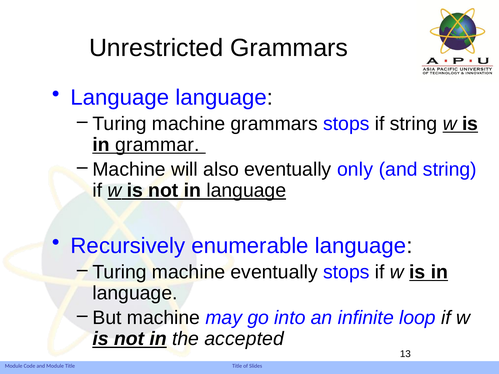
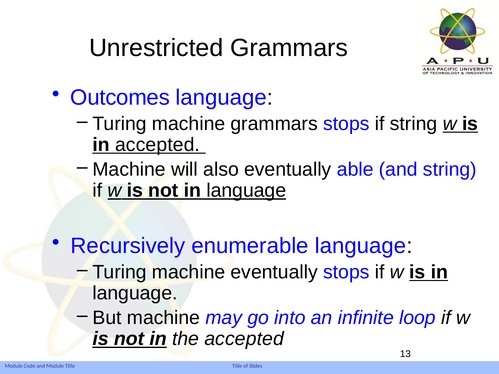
Language: Language -> Outcomes (120, 98)
in grammar: grammar -> accepted (158, 145)
only: only -> able (355, 170)
